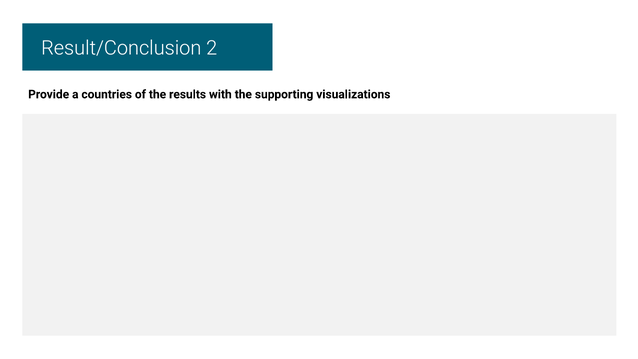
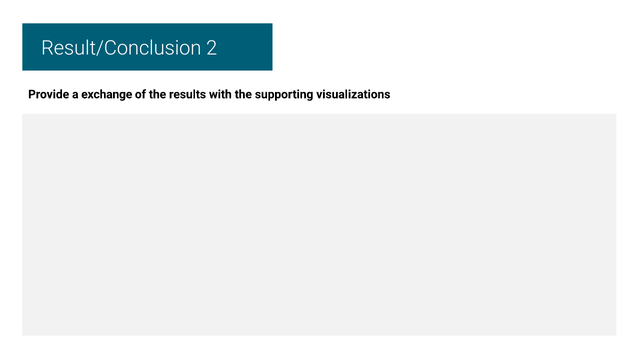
countries: countries -> exchange (107, 94)
